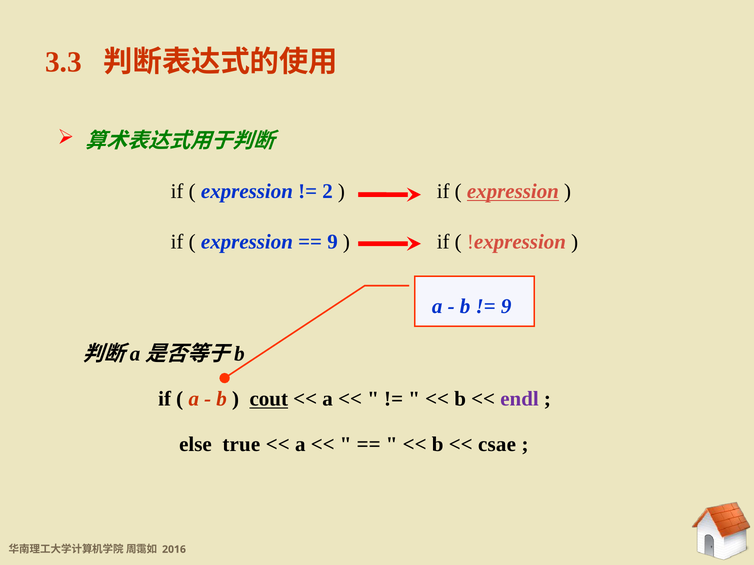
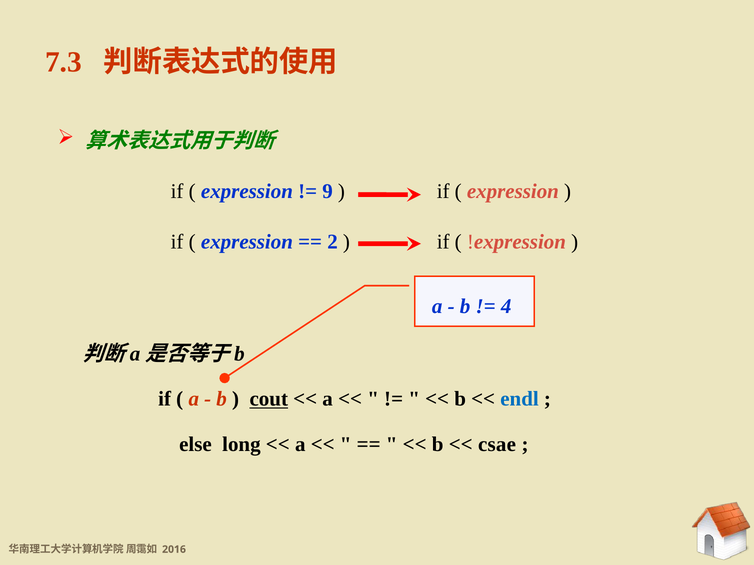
3.3: 3.3 -> 7.3 (64, 62)
2: 2 -> 9 (328, 192)
expression underline: present -> none (513, 192)
9: 9 -> 2 (333, 242)
9: 9 -> 4 (506, 307)
endl colour: purple -> blue (520, 399)
true: true -> long (241, 445)
